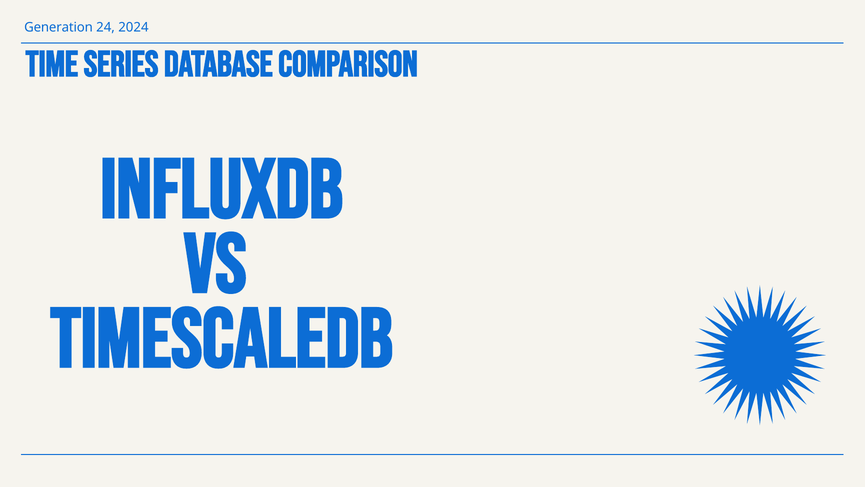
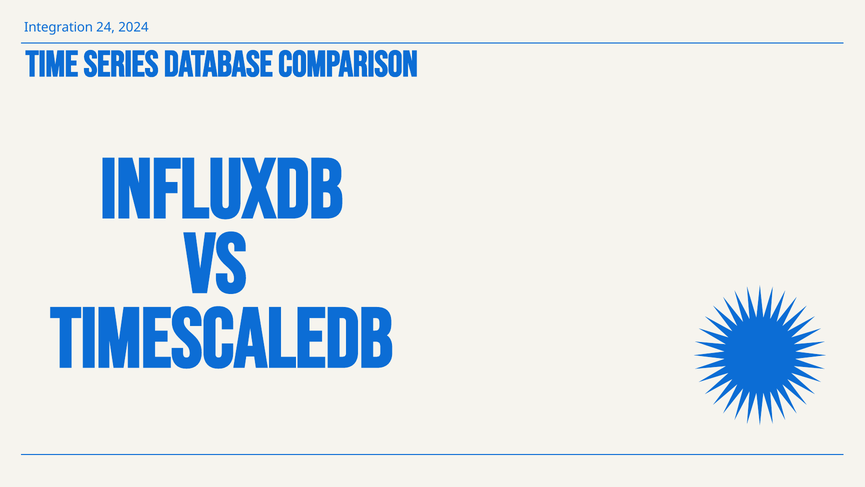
Generation: Generation -> Integration (59, 27)
